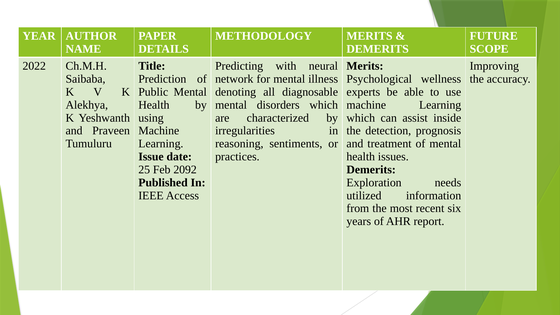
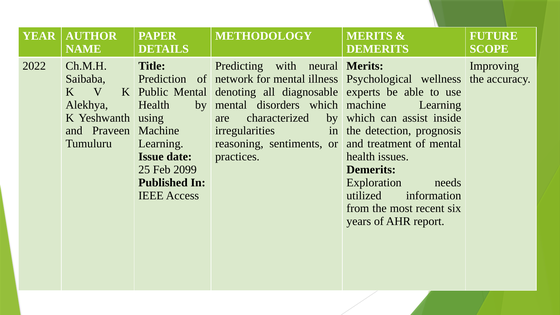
2092: 2092 -> 2099 (185, 170)
